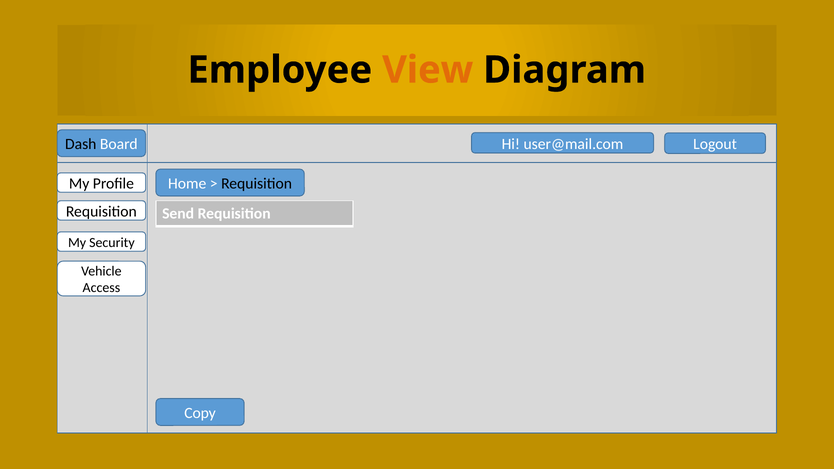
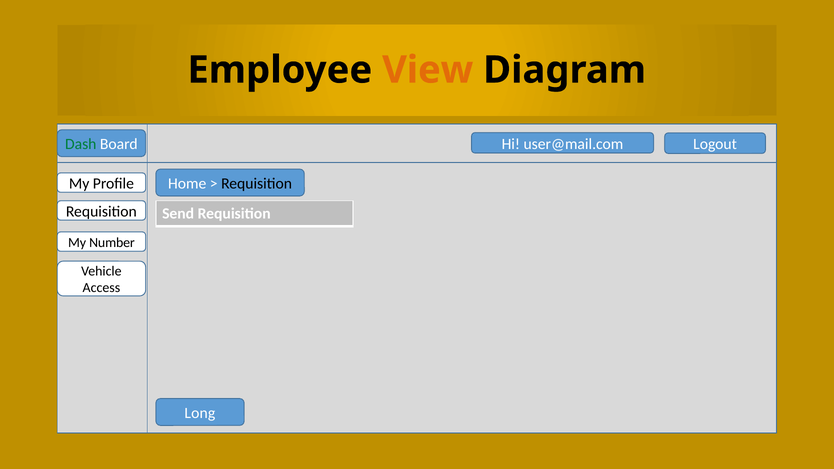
Dash colour: black -> green (81, 144)
Security: Security -> Number (112, 243)
Copy: Copy -> Long (200, 413)
